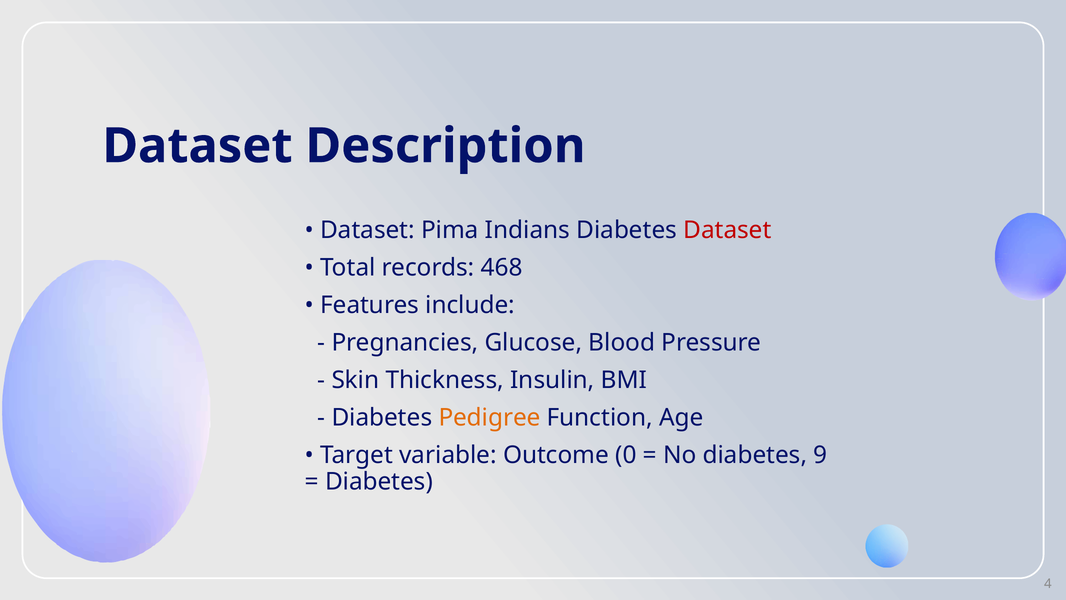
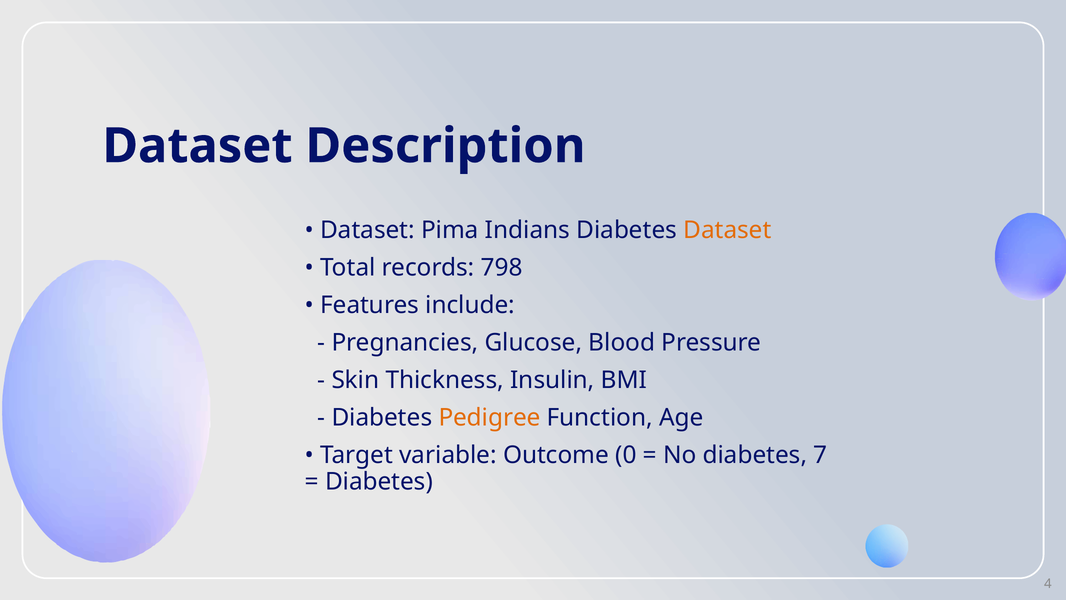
Dataset colour: red -> orange (727, 230)
468: 468 -> 798 (502, 268)
9: 9 -> 7 (820, 455)
